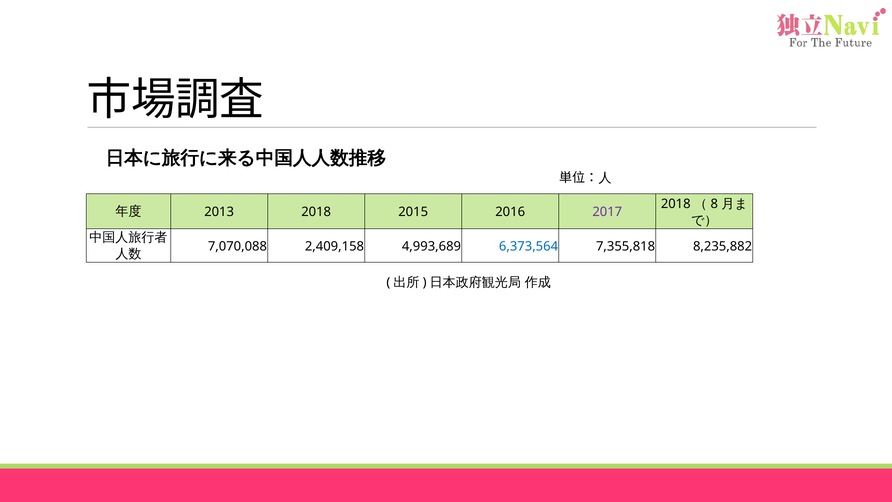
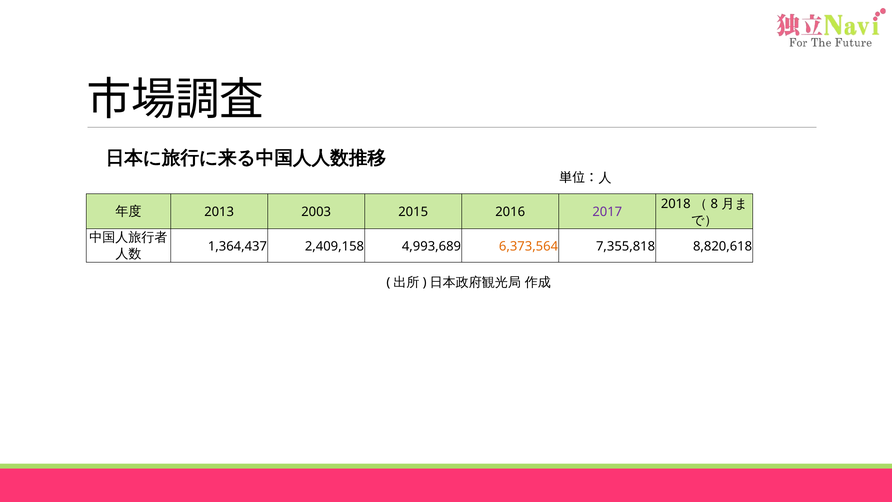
2013 2018: 2018 -> 2003 (316, 212)
7,070,088: 7,070,088 -> 1,364,437 (237, 246)
6,373,564 colour: blue -> orange (529, 246)
8,235,882: 8,235,882 -> 8,820,618 (723, 246)
